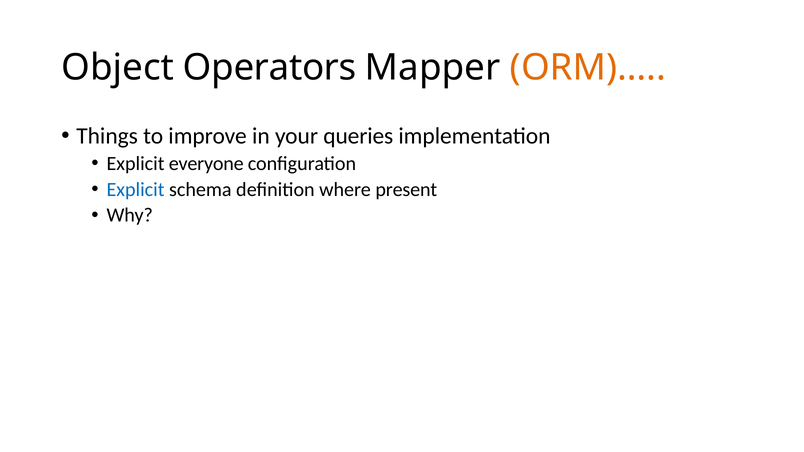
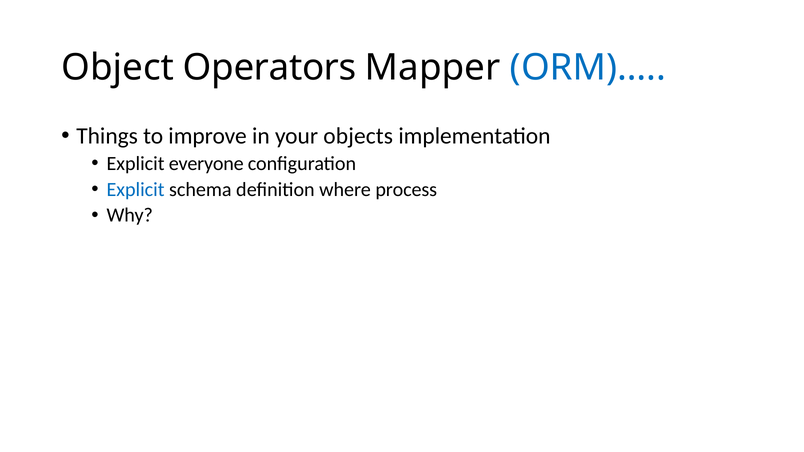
ORM)… colour: orange -> blue (588, 68)
queries: queries -> objects (358, 136)
present: present -> process (406, 189)
